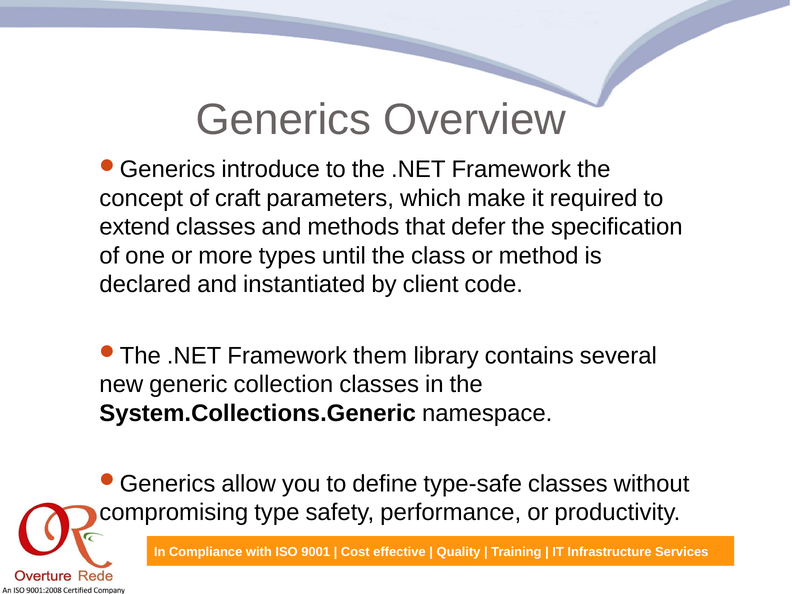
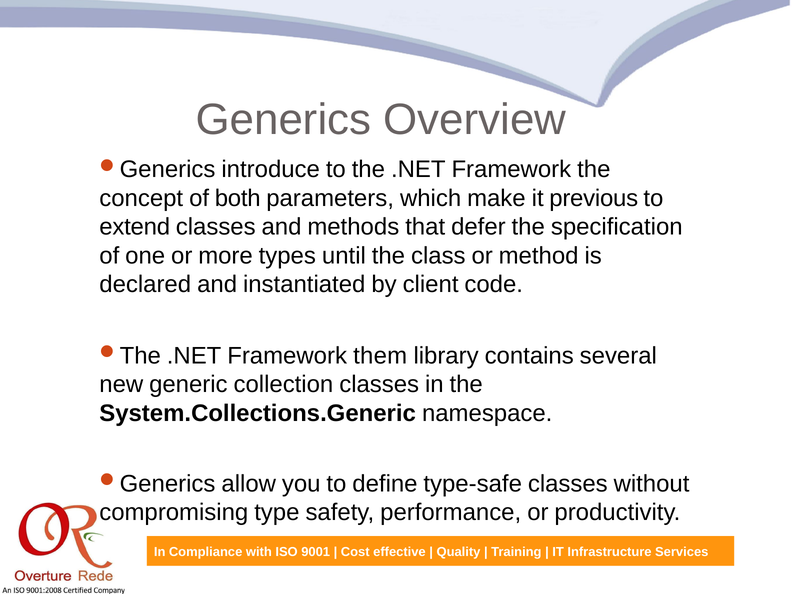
craft: craft -> both (238, 198)
required: required -> previous (594, 198)
